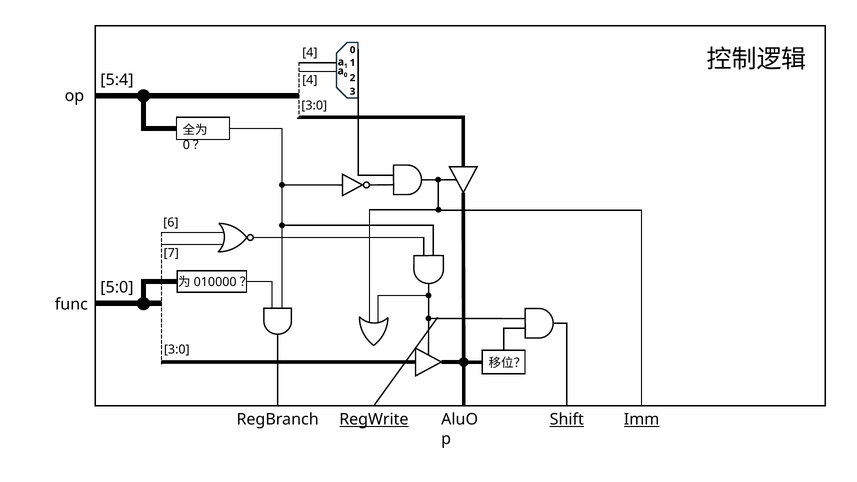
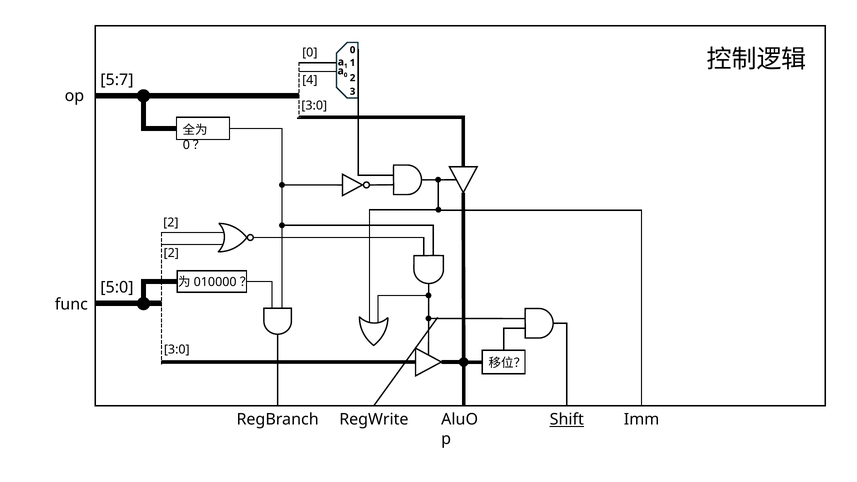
4: 4 -> 0 (310, 53)
5:4: 5:4 -> 5:7 (117, 80)
6: 6 -> 2 (171, 222)
7: 7 -> 2 (171, 253)
RegWrite underline: present -> none (374, 420)
Imm underline: present -> none (642, 420)
